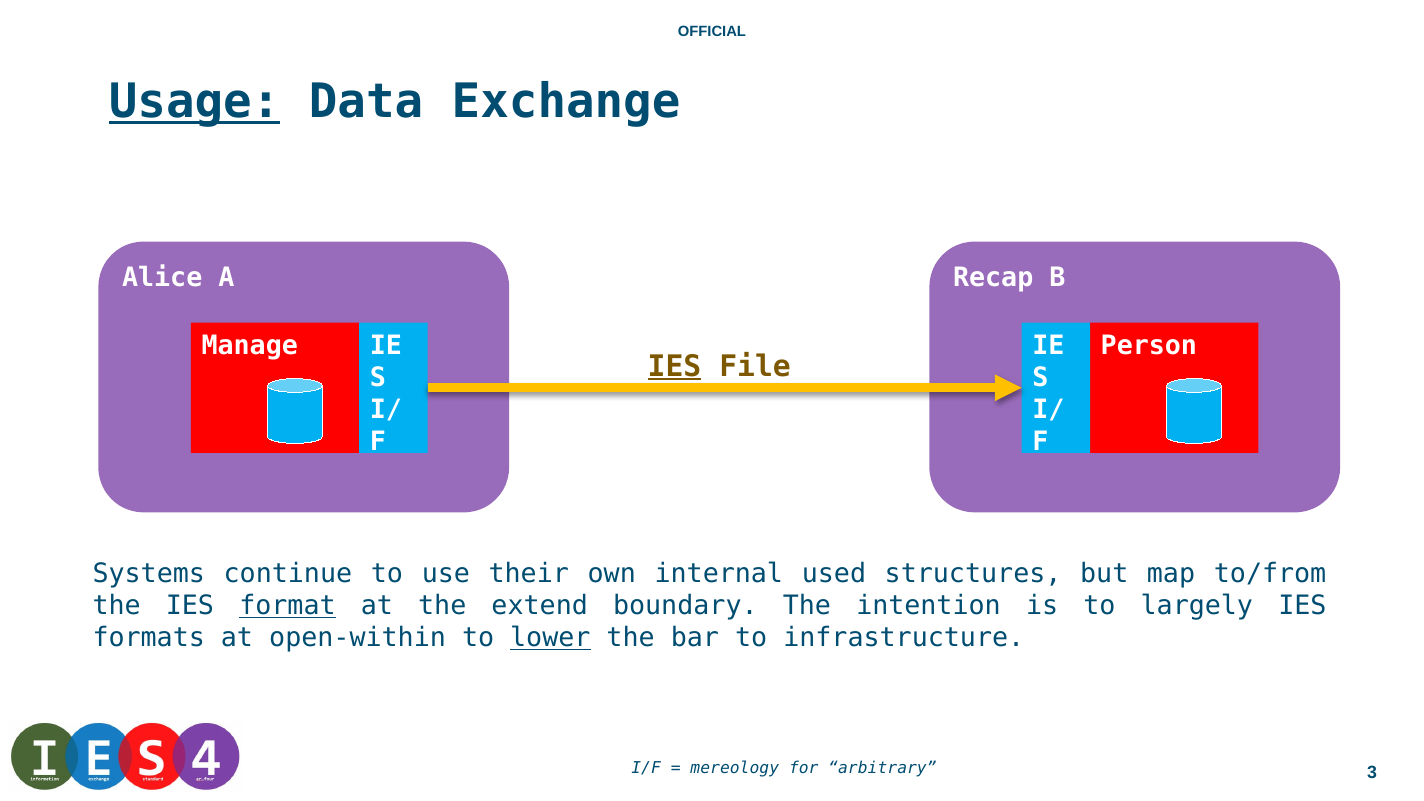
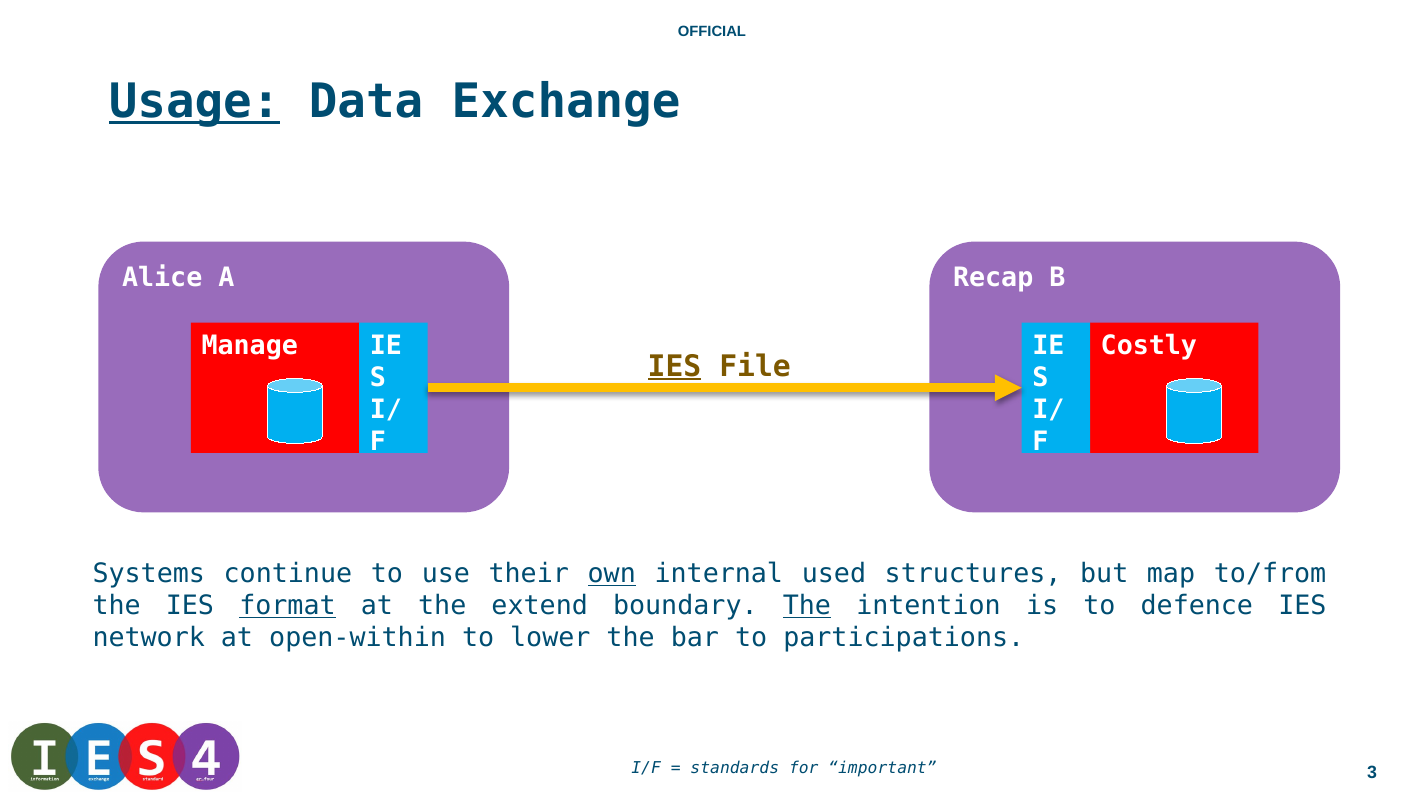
Person: Person -> Costly (1149, 346)
own underline: none -> present (612, 574)
The underline: none -> present (807, 606)
largely: largely -> defence (1197, 606)
formats: formats -> network (149, 638)
lower underline: present -> none (550, 638)
infrastructure: infrastructure -> participations (904, 638)
mereology: mereology -> standards (735, 768)
arbitrary: arbitrary -> important (882, 768)
